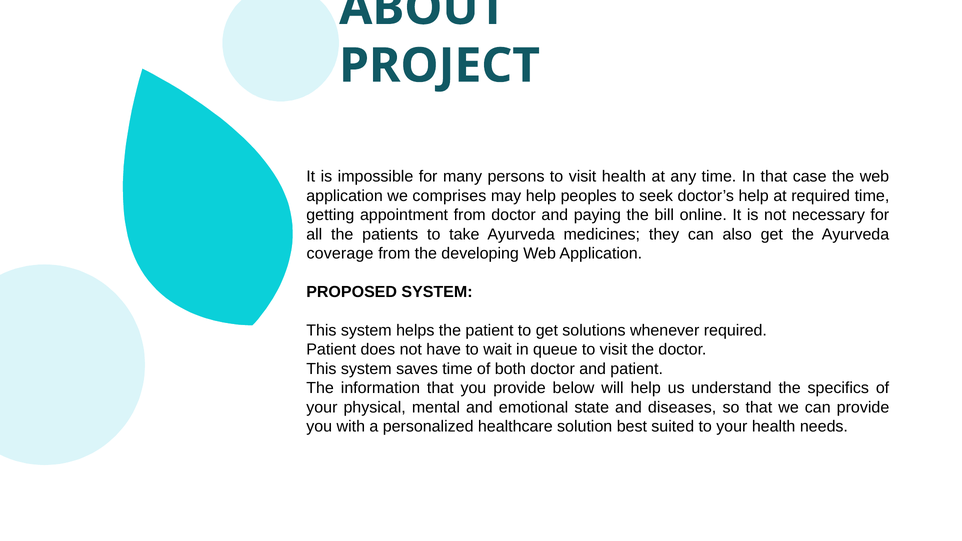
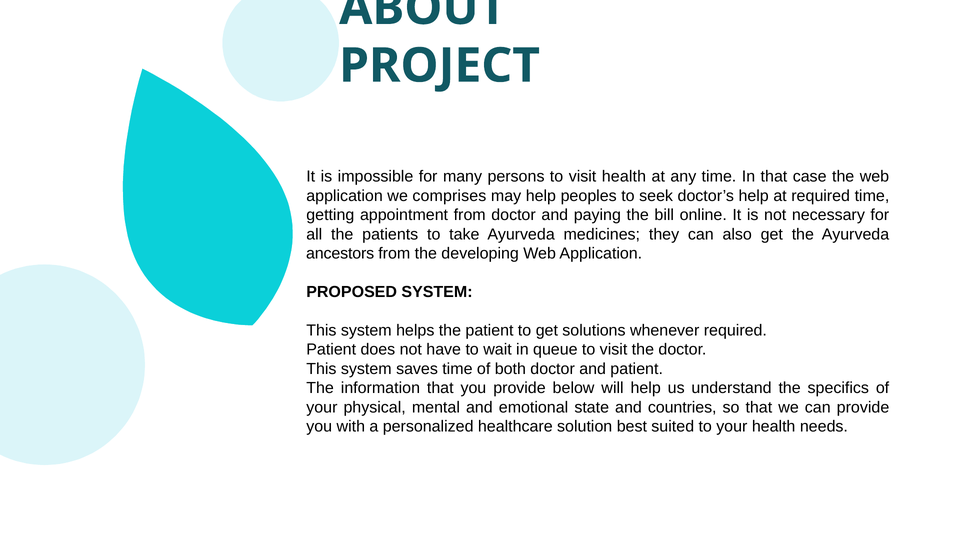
coverage: coverage -> ancestors (340, 254)
diseases: diseases -> countries (682, 407)
